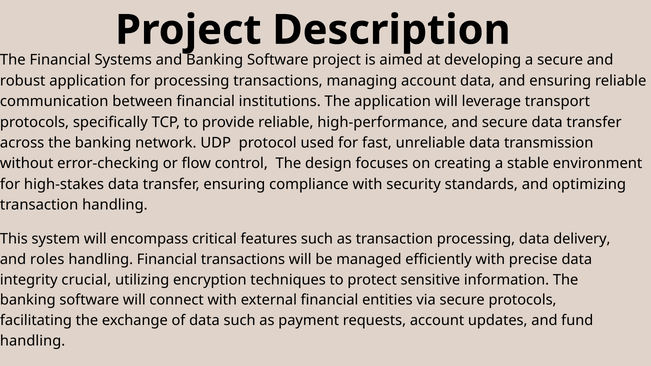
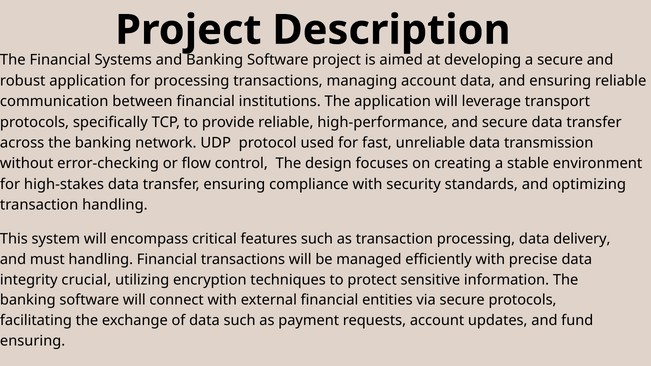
roles: roles -> must (47, 259)
handling: handling -> ensuring (33, 341)
